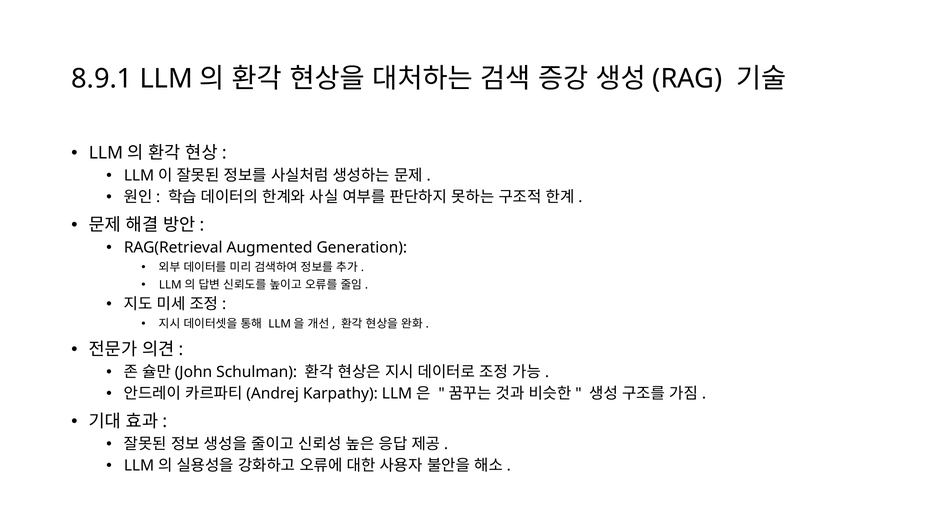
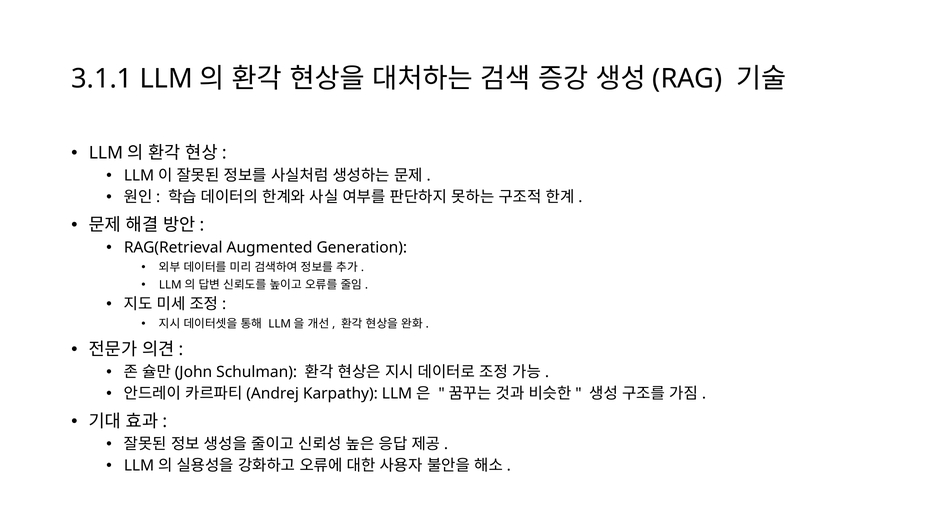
8.9.1: 8.9.1 -> 3.1.1 (102, 79)
